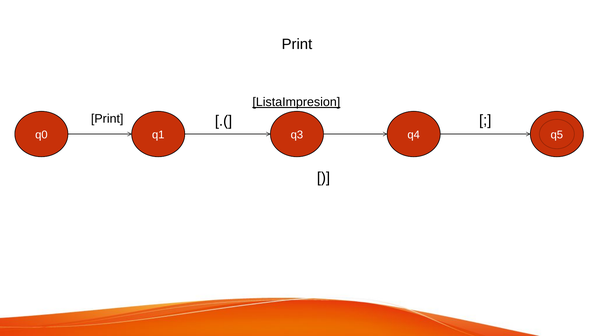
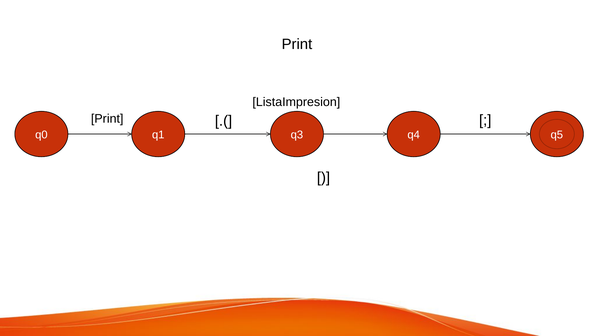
ListaImpresion underline: present -> none (296, 102)
